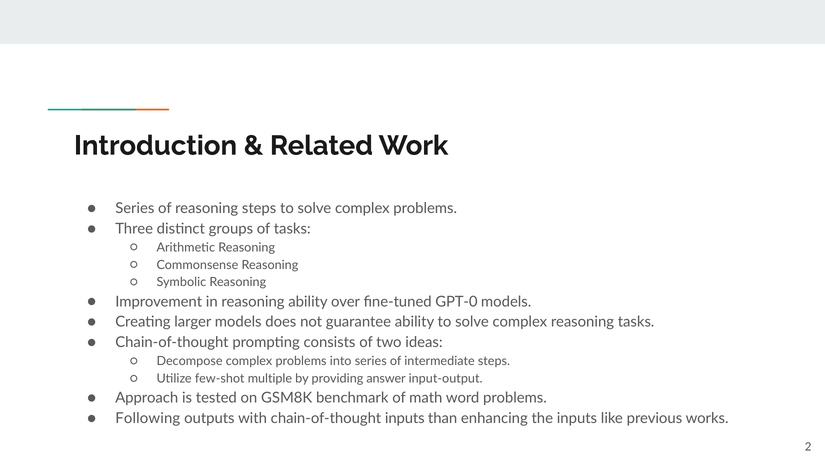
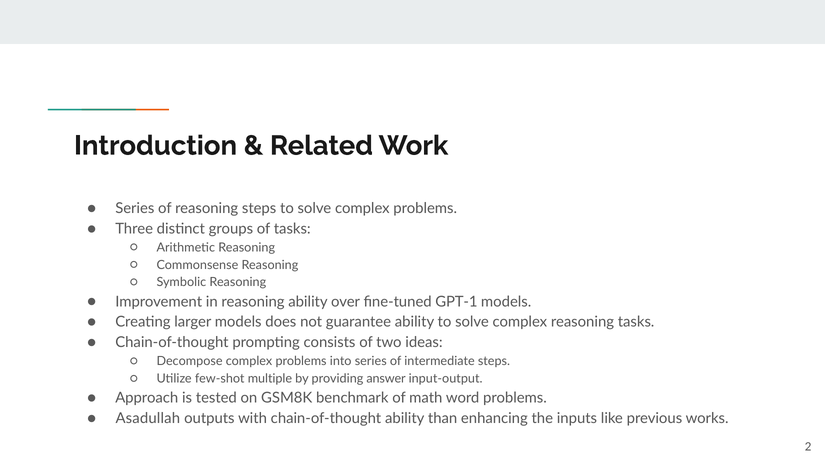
GPT-0: GPT-0 -> GPT-1 (456, 302)
Following: Following -> Asadullah (148, 418)
chain-of-thought inputs: inputs -> ability (405, 418)
